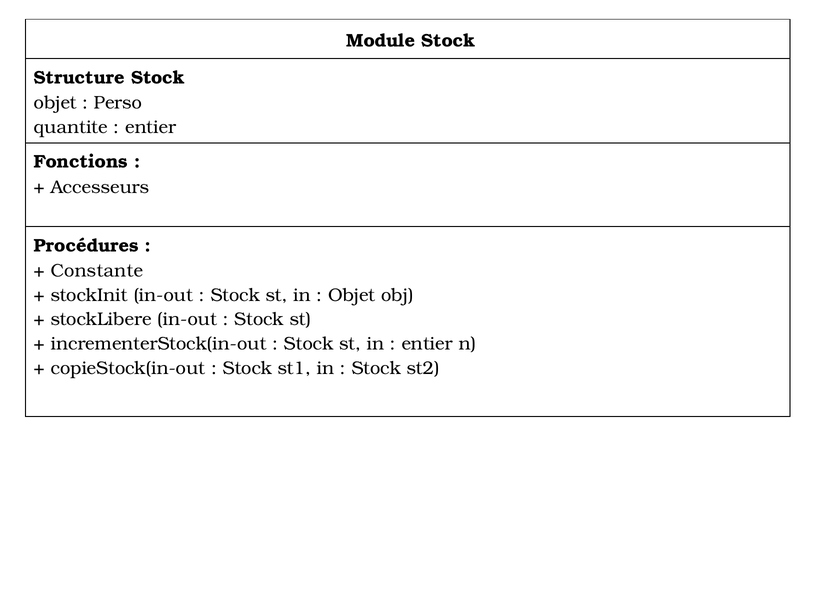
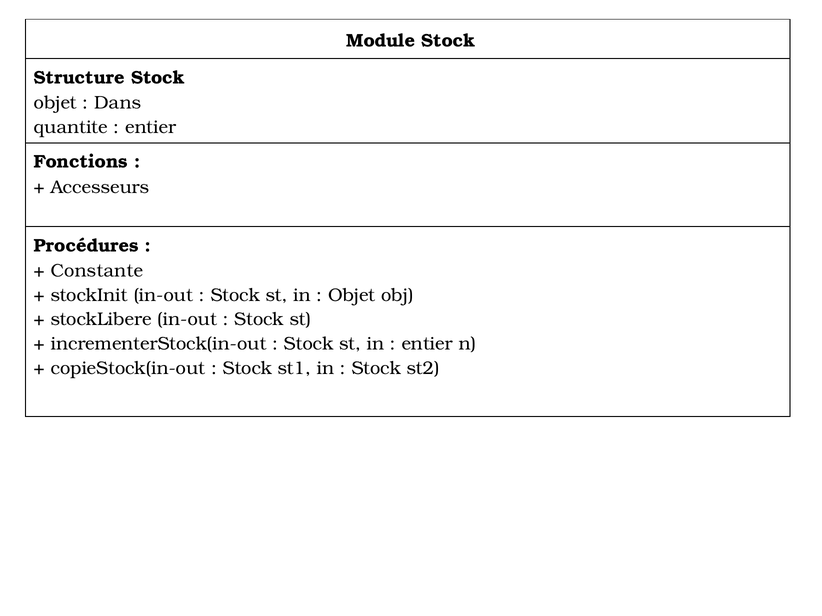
Perso: Perso -> Dans (118, 103)
